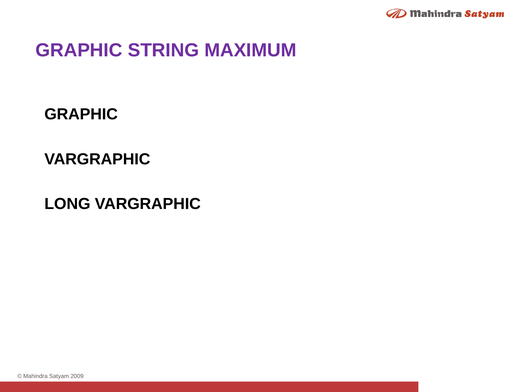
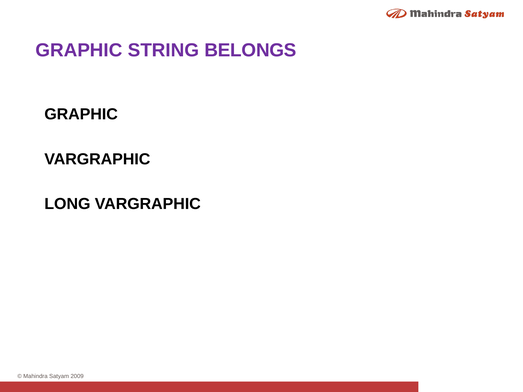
MAXIMUM: MAXIMUM -> BELONGS (251, 50)
